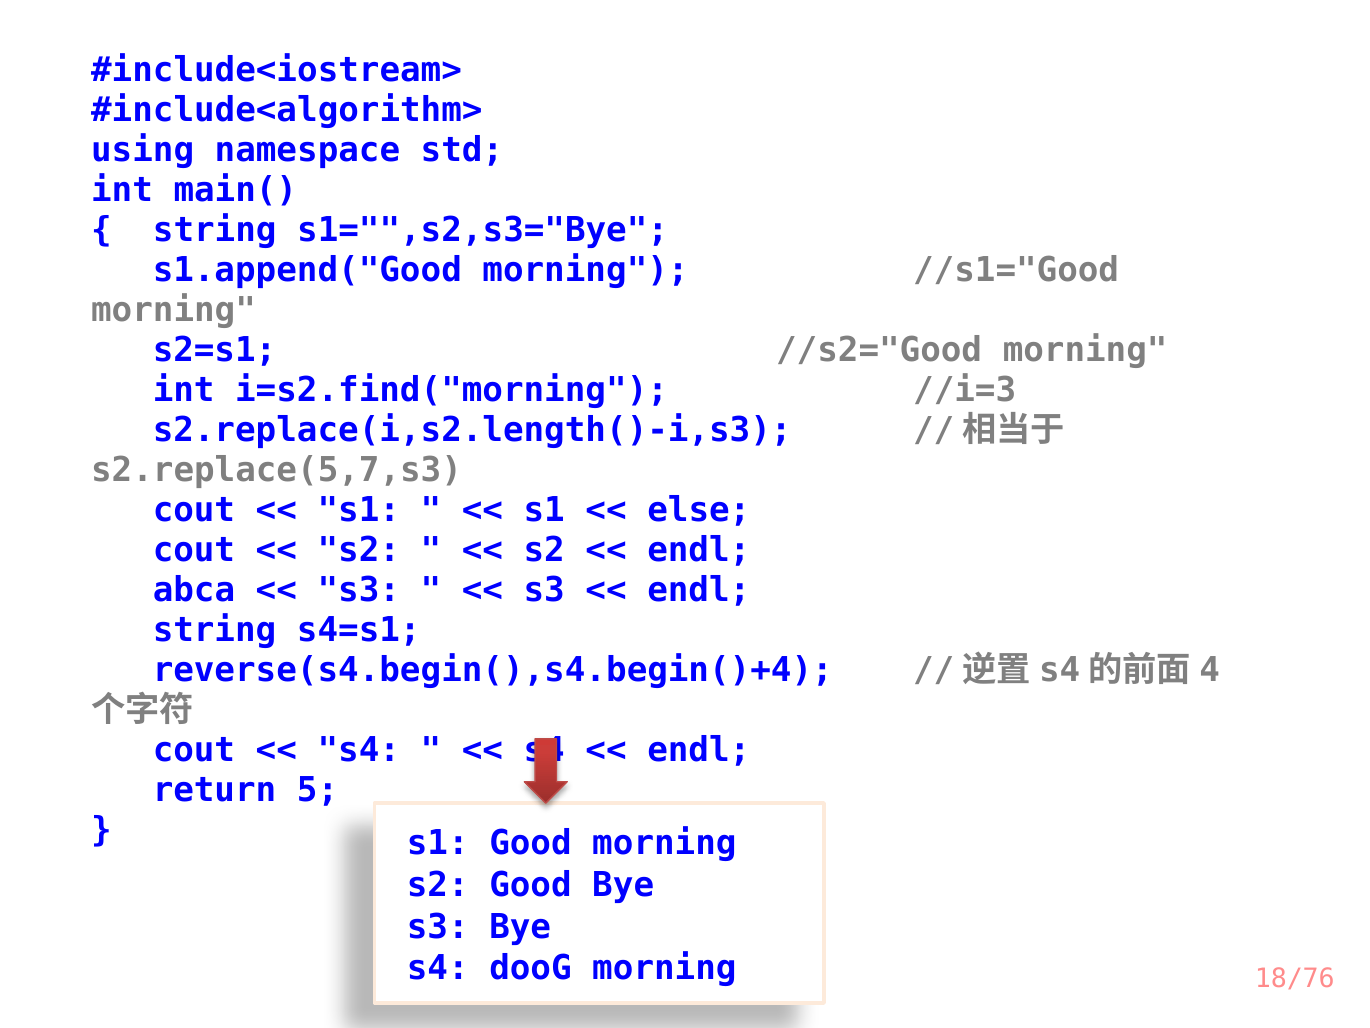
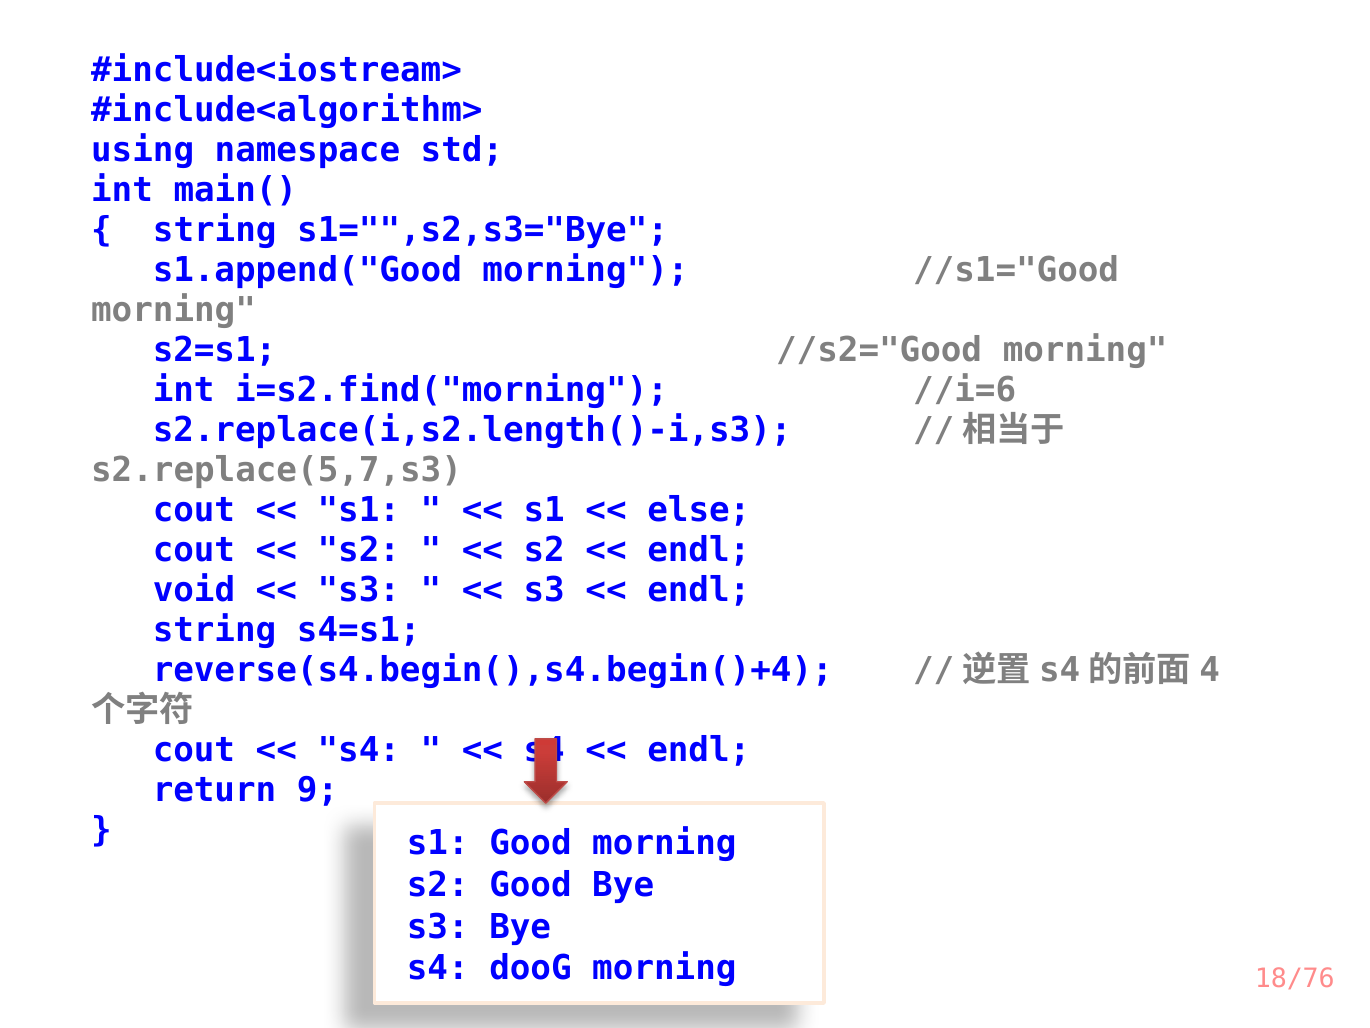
//i=3: //i=3 -> //i=6 (965, 390)
abca: abca -> void (194, 590)
5: 5 -> 9 (318, 789)
